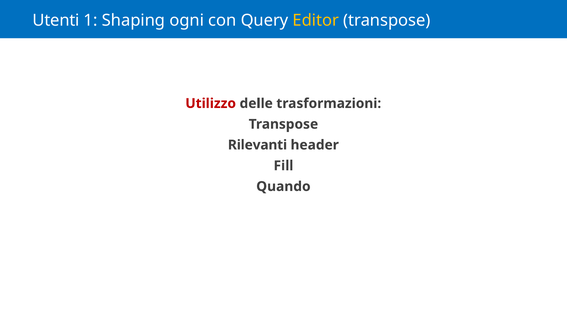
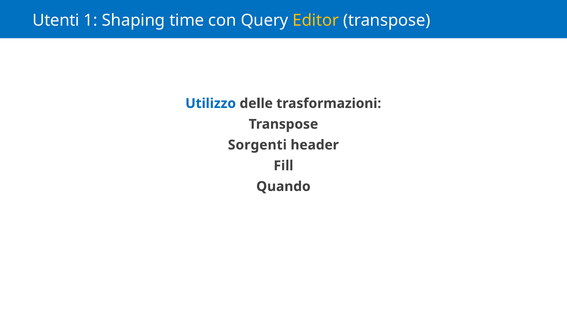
ogni: ogni -> time (187, 20)
Utilizzo colour: red -> blue (211, 103)
Rilevanti: Rilevanti -> Sorgenti (257, 145)
